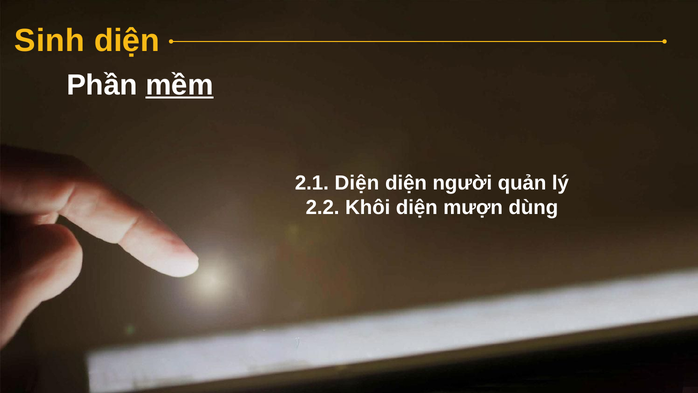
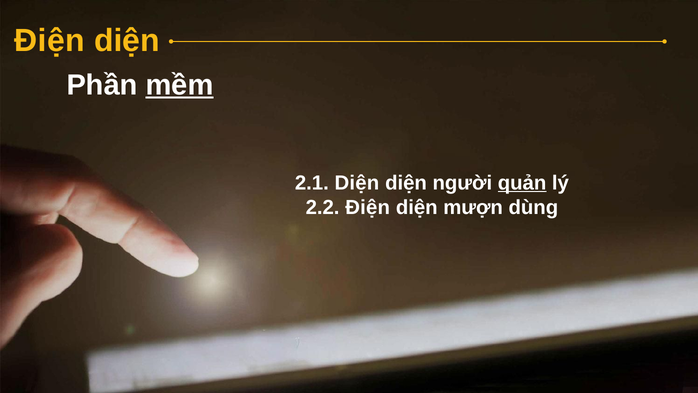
Sinh: Sinh -> Điện (50, 41)
quản underline: none -> present (522, 183)
2.2 Khôi: Khôi -> Điện (368, 207)
